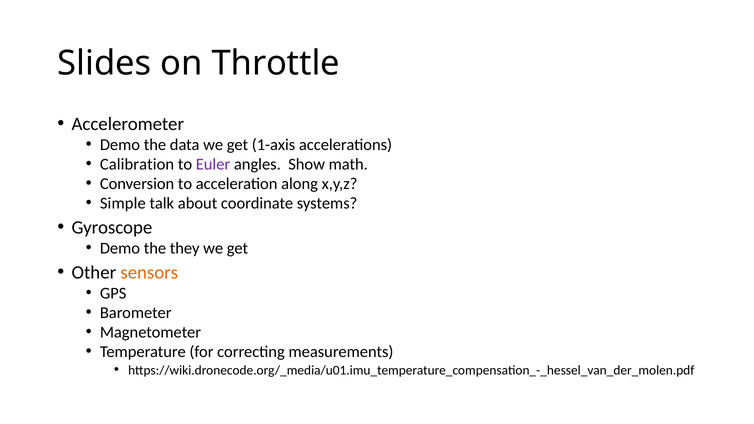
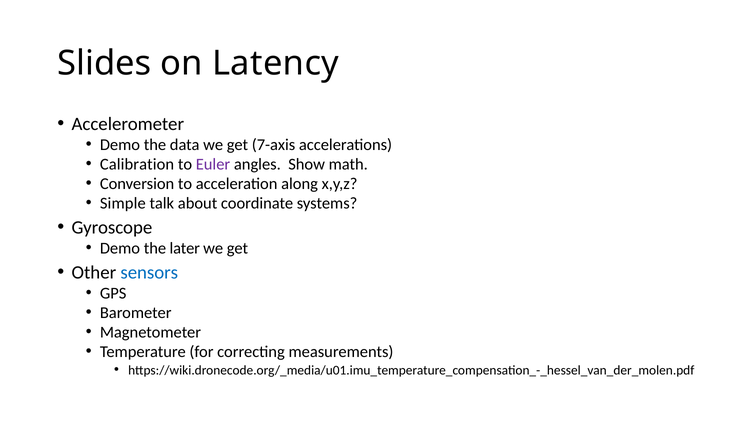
Throttle: Throttle -> Latency (276, 63)
1-axis: 1-axis -> 7-axis (274, 145)
they: they -> later (185, 249)
sensors colour: orange -> blue (149, 273)
